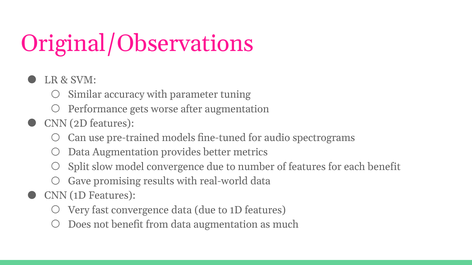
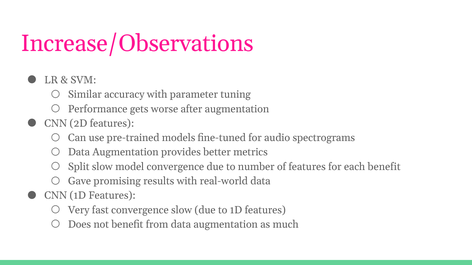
Original/Observations: Original/Observations -> Increase/Observations (137, 44)
convergence data: data -> slow (182, 210)
